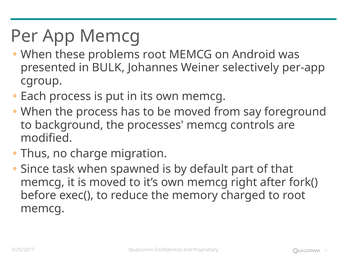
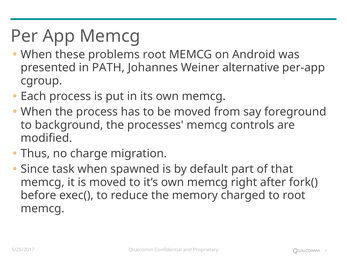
BULK: BULK -> PATH (108, 68)
selectively: selectively -> alternative (251, 68)
